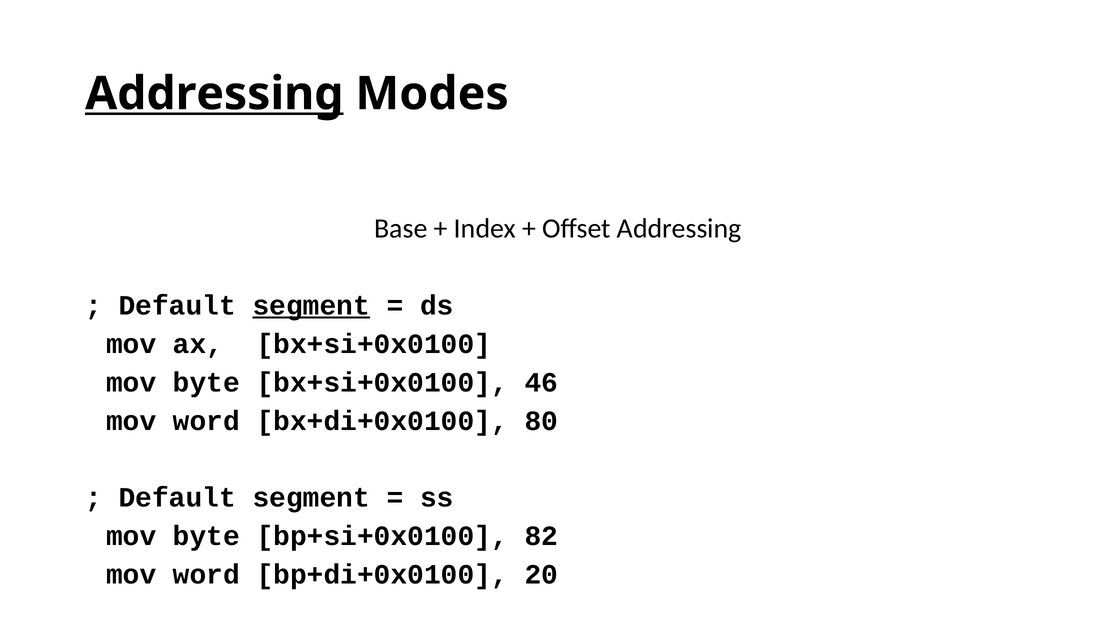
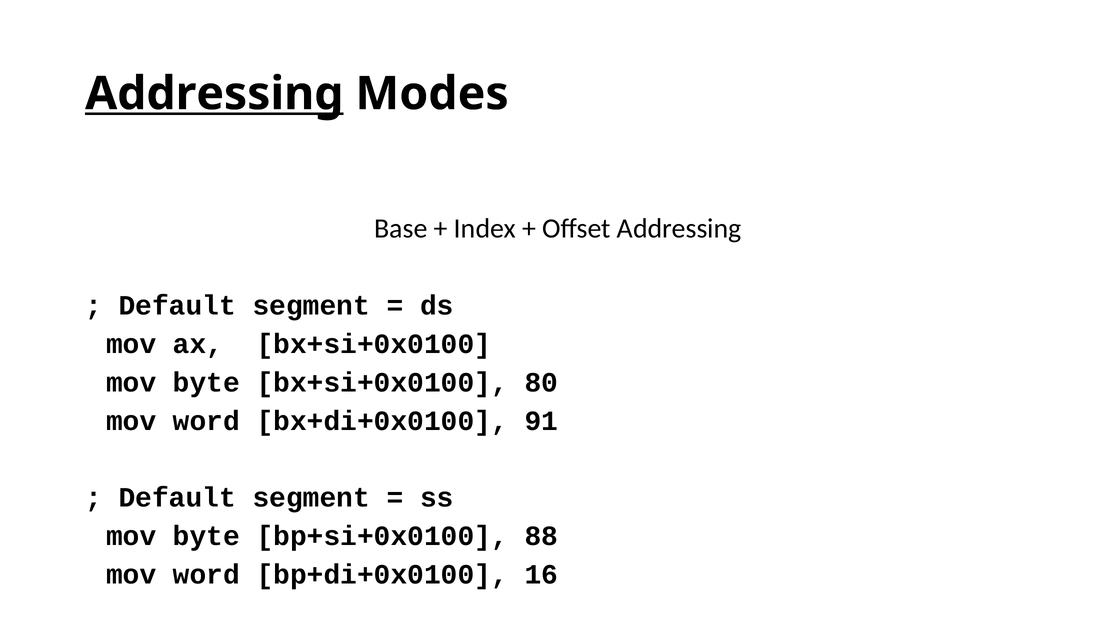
segment underline: present -> none (311, 305)
46: 46 -> 80 (541, 382)
80: 80 -> 91 (541, 421)
82: 82 -> 88 (541, 536)
20: 20 -> 16 (541, 574)
